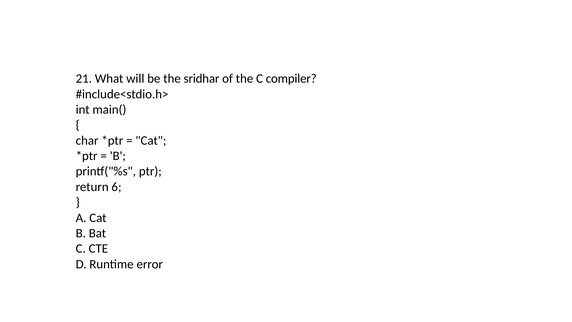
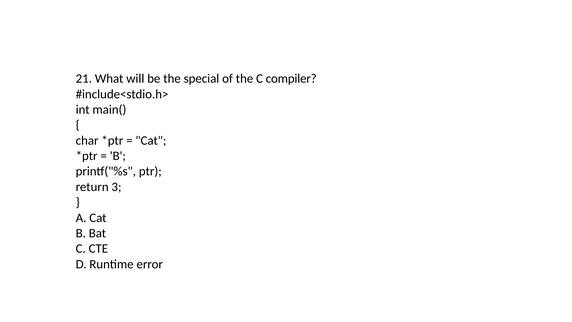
sridhar: sridhar -> special (201, 79)
6: 6 -> 3 (116, 187)
